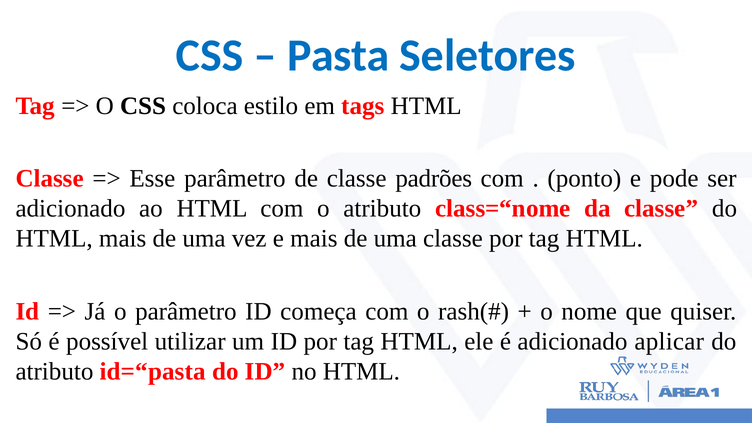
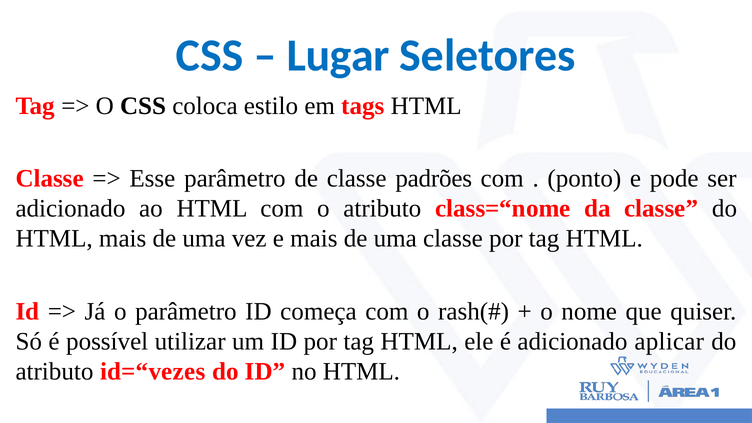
Pasta: Pasta -> Lugar (338, 55)
id=“pasta: id=“pasta -> id=“vezes (153, 372)
